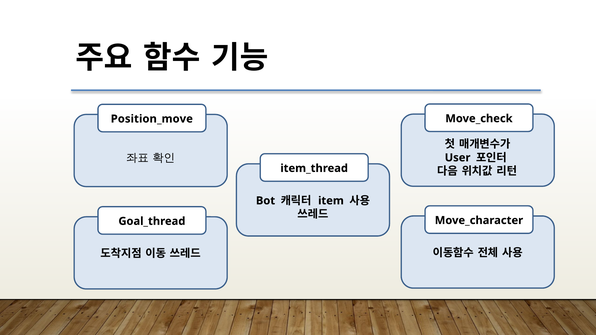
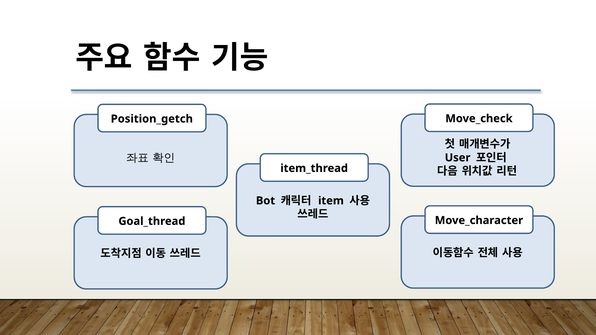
Position_move: Position_move -> Position_getch (152, 119)
